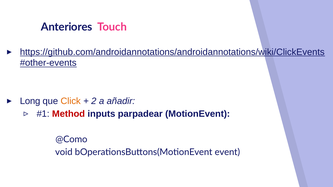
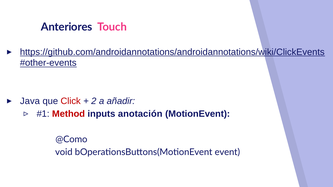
Long: Long -> Java (30, 101)
Click colour: orange -> red (71, 101)
parpadear: parpadear -> anotación (140, 114)
